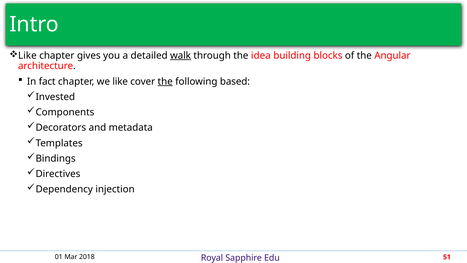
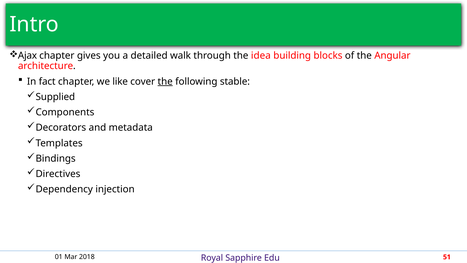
Like: Like -> Ajax (27, 56)
walk underline: present -> none (181, 56)
based: based -> stable (235, 81)
Invested: Invested -> Supplied (55, 97)
